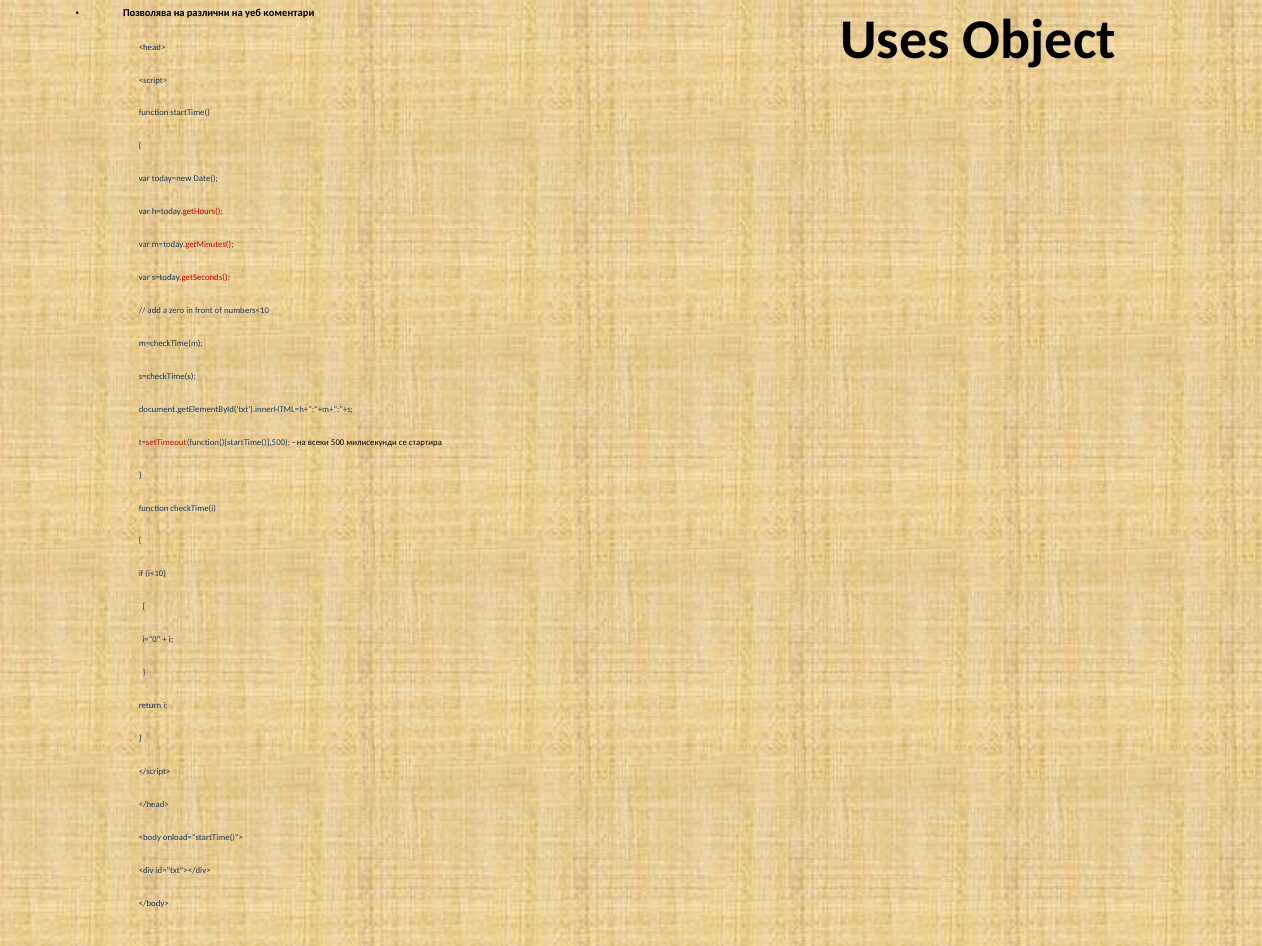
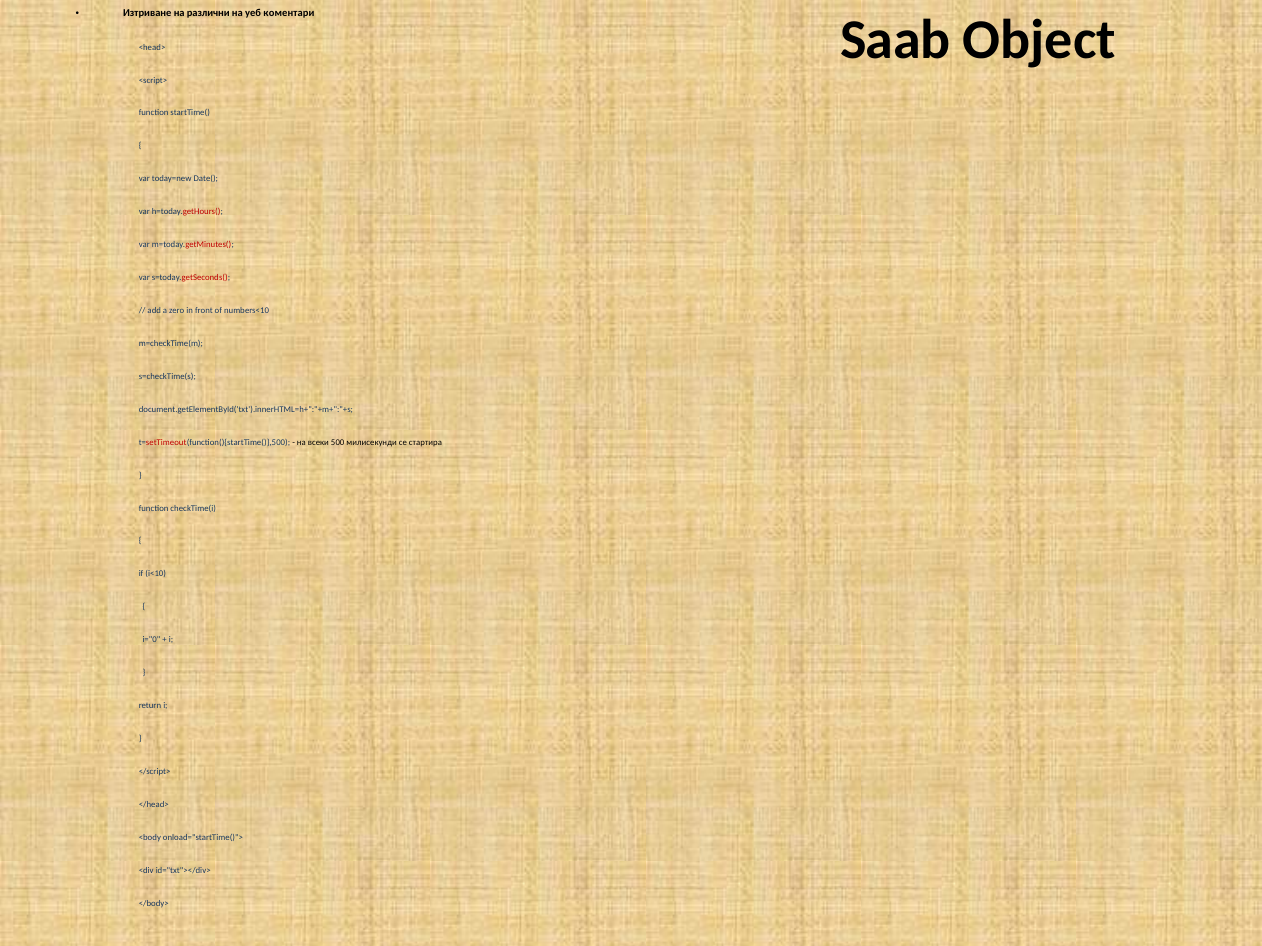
Позволява: Позволява -> Изтриване (147, 13)
Uses: Uses -> Saab (895, 40)
